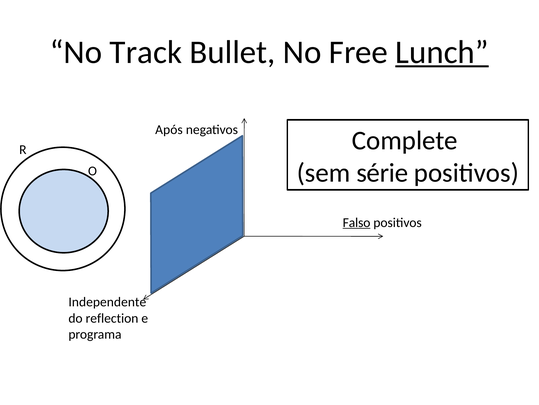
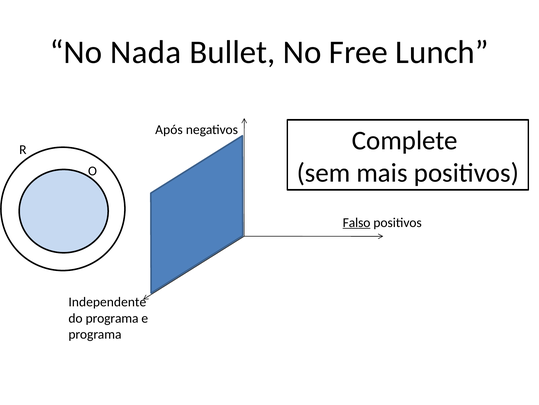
Track: Track -> Nada (146, 52)
Lunch underline: present -> none (442, 52)
série: série -> mais (382, 173)
do reflection: reflection -> programa (112, 318)
